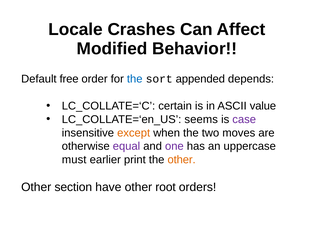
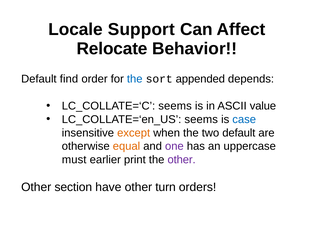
Crashes: Crashes -> Support (141, 29)
Modified: Modified -> Relocate (112, 49)
free: free -> find (69, 79)
LC_COLLATE=‘C certain: certain -> seems (175, 106)
case colour: purple -> blue (244, 119)
two moves: moves -> default (239, 133)
equal colour: purple -> orange (126, 146)
other colour: orange -> purple (182, 159)
root: root -> turn (166, 187)
